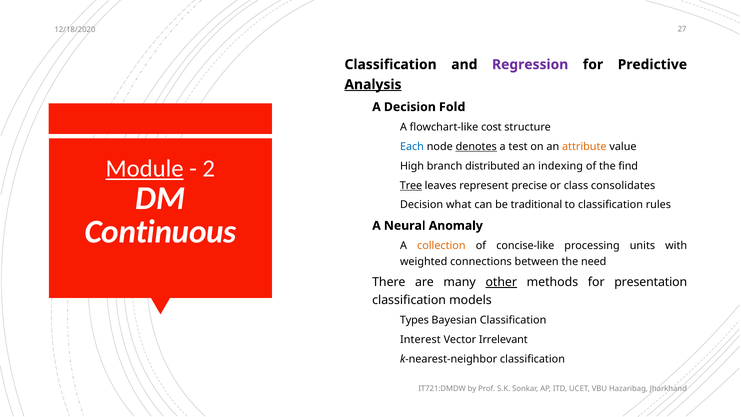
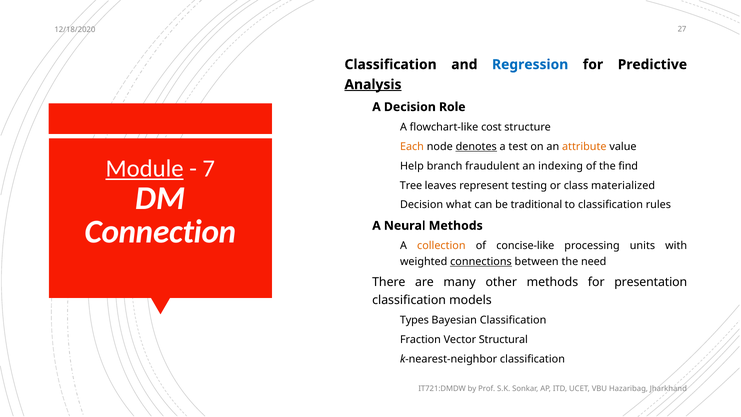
Regression colour: purple -> blue (530, 65)
Fold: Fold -> Role (452, 107)
Each colour: blue -> orange (412, 147)
2: 2 -> 7 (209, 169)
High: High -> Help (412, 166)
distributed: distributed -> fraudulent (492, 166)
Tree underline: present -> none (411, 185)
precise: precise -> testing (529, 185)
consolidates: consolidates -> materialized (623, 185)
Continuous: Continuous -> Connection (160, 232)
Neural Anomaly: Anomaly -> Methods (456, 226)
connections underline: none -> present (481, 261)
other underline: present -> none (501, 282)
Interest: Interest -> Fraction (420, 340)
Irrelevant: Irrelevant -> Structural (503, 340)
